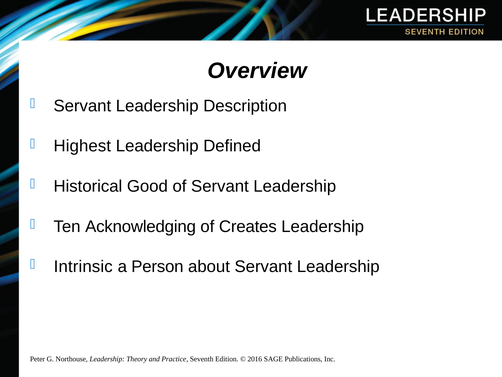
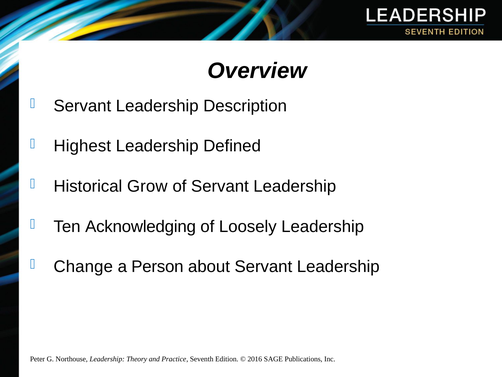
Good: Good -> Grow (147, 186)
Creates: Creates -> Loosely (248, 226)
Intrinsic: Intrinsic -> Change (83, 266)
